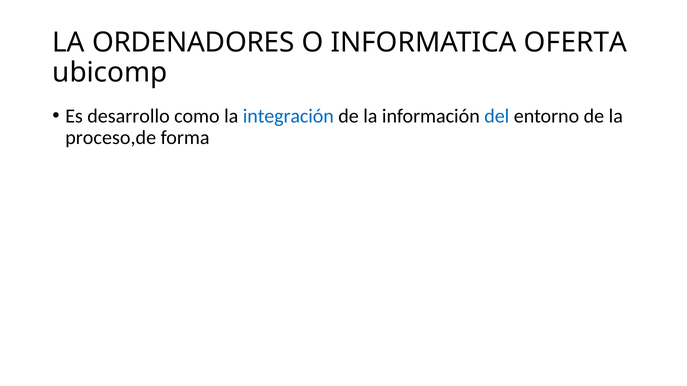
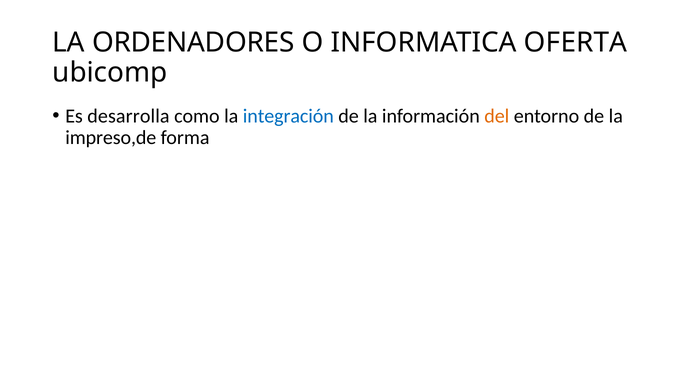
desarrollo: desarrollo -> desarrolla (128, 116)
del colour: blue -> orange (497, 116)
proceso,de: proceso,de -> impreso,de (111, 138)
